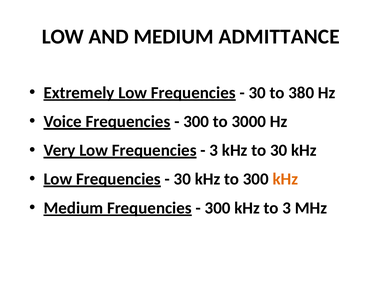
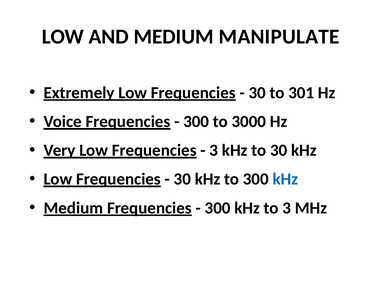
ADMITTANCE: ADMITTANCE -> MANIPULATE (279, 37)
380: 380 -> 301 (301, 93)
kHz colour: orange -> blue (285, 179)
